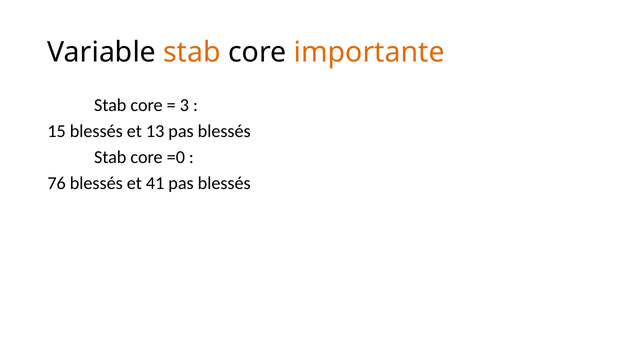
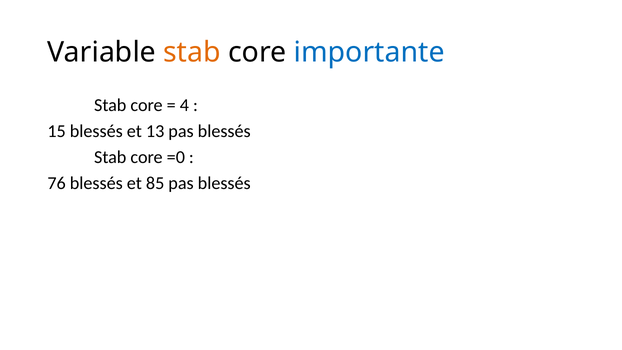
importante colour: orange -> blue (369, 52)
3: 3 -> 4 (184, 105)
41: 41 -> 85 (155, 183)
